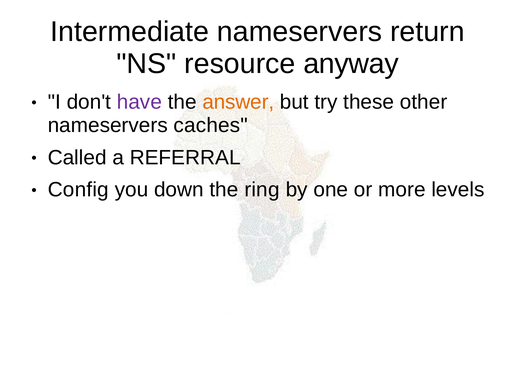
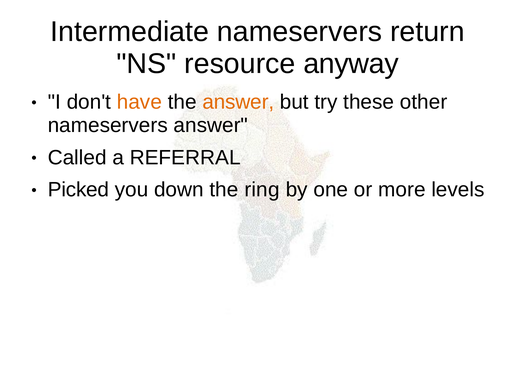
have colour: purple -> orange (139, 102)
nameservers caches: caches -> answer (211, 125)
Config: Config -> Picked (78, 190)
